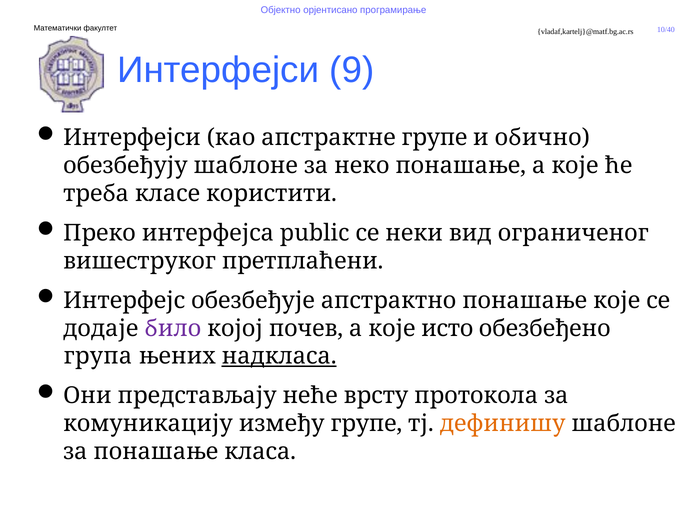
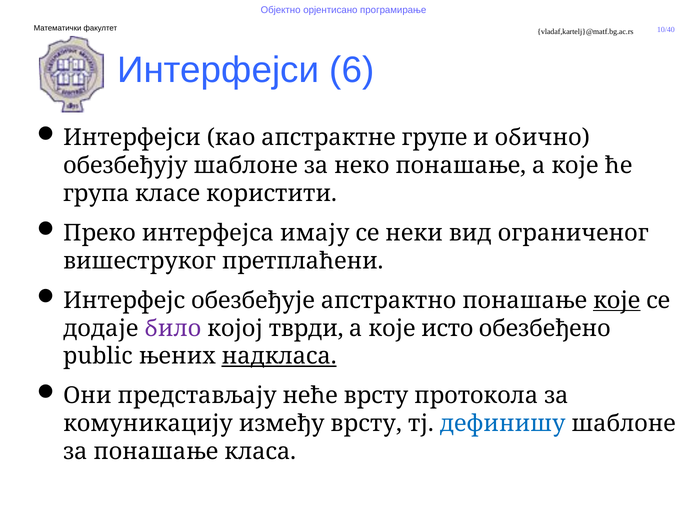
9: 9 -> 6 (352, 70)
треба: треба -> група (96, 193)
public: public -> имају (315, 233)
које underline: none -> present (617, 300)
почев: почев -> тврди (306, 328)
група: група -> public (98, 356)
између групе: групе -> врсту (366, 423)
дефинишу colour: orange -> blue (503, 423)
